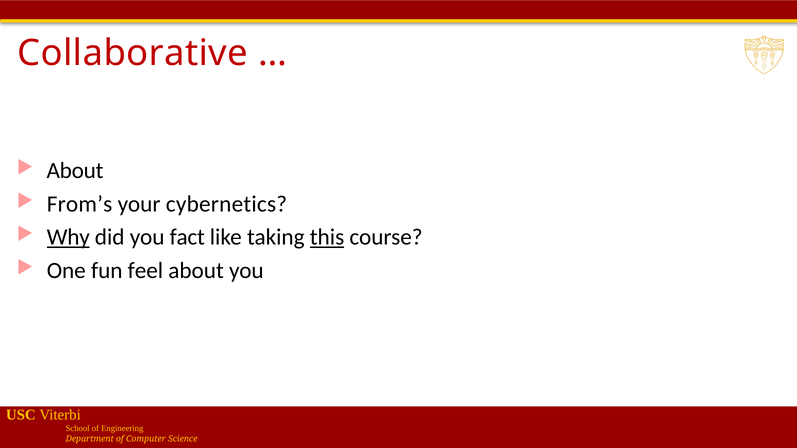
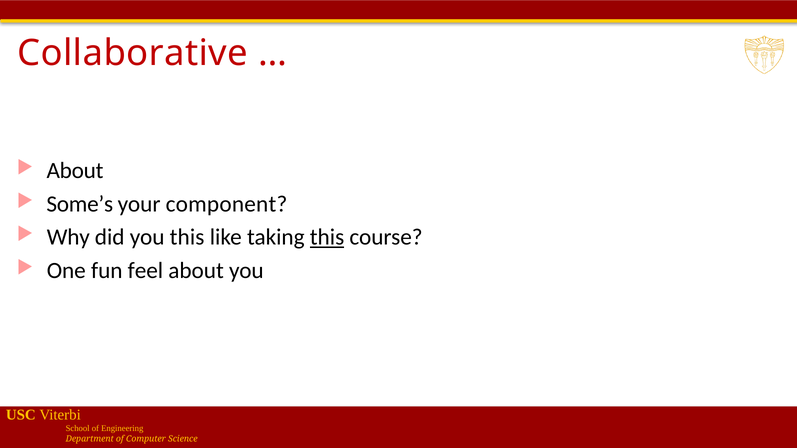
From’s: From’s -> Some’s (80, 204)
cybernetics: cybernetics -> component (226, 204)
Why underline: present -> none (68, 237)
you fact: fact -> this (187, 237)
